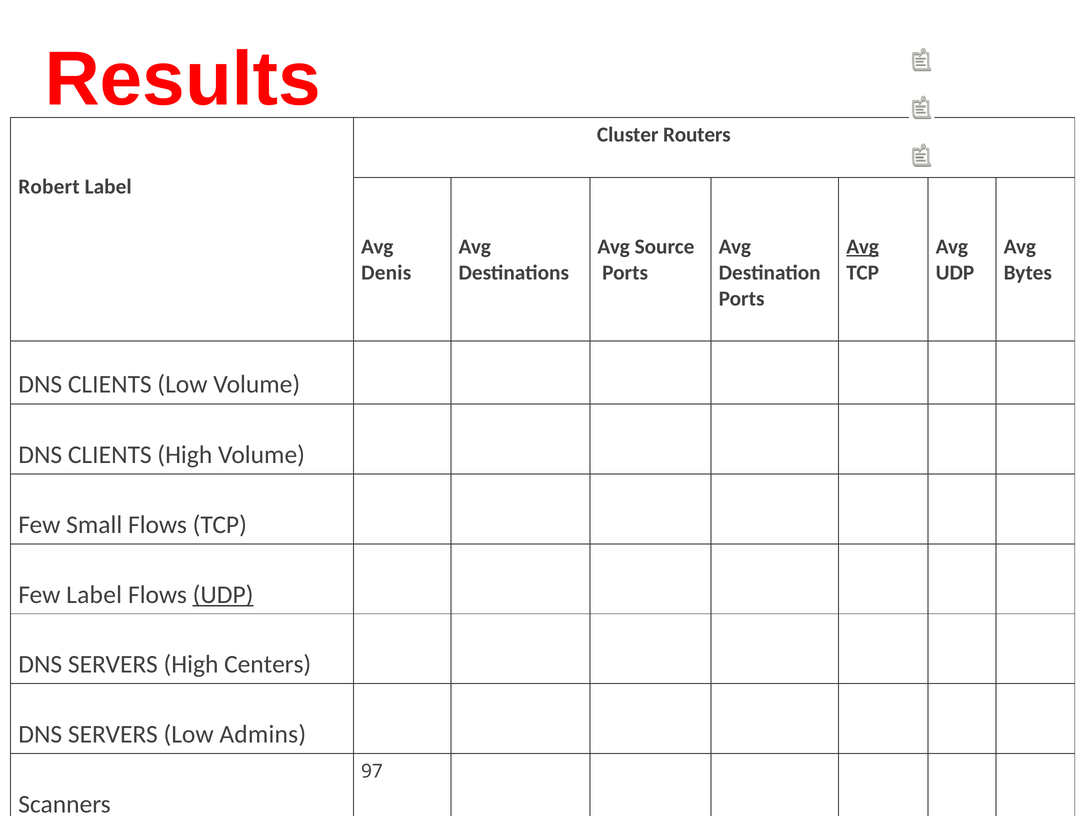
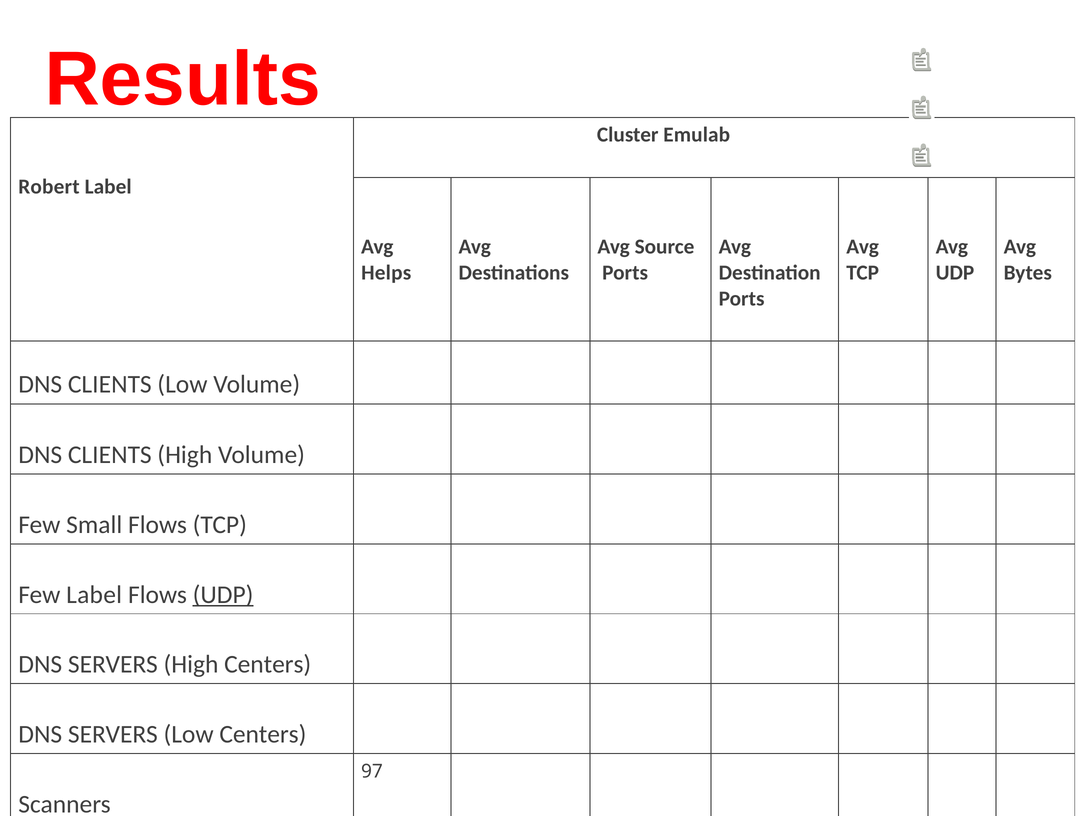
Routers: Routers -> Emulab (697, 135)
Avg underline: present -> none (863, 247)
Denis: Denis -> Helps (386, 273)
Low Admins: Admins -> Centers (263, 735)
